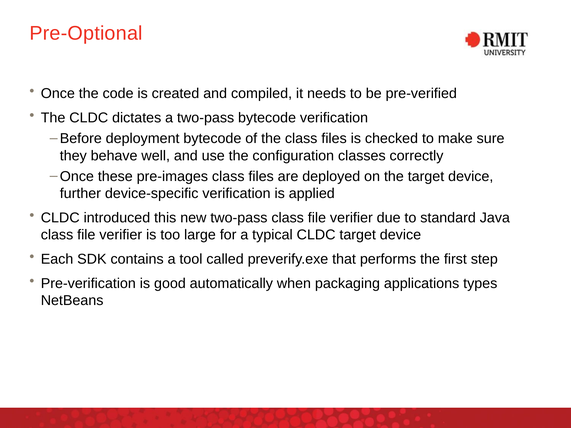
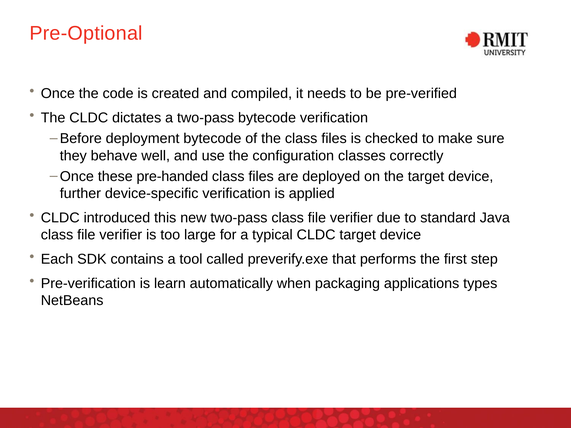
pre-images: pre-images -> pre-handed (172, 176)
good: good -> learn (170, 284)
